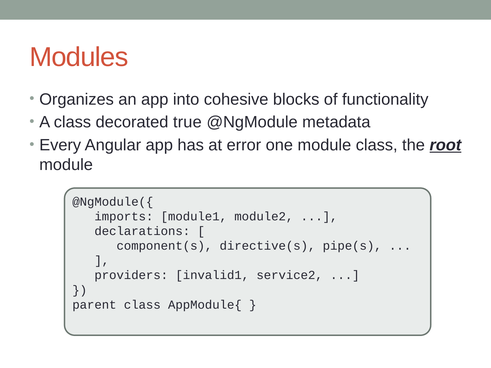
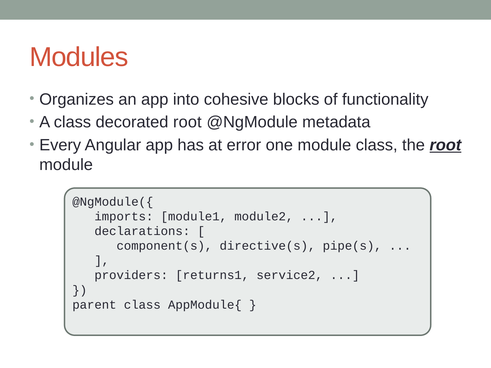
decorated true: true -> root (187, 122)
invalid1: invalid1 -> returns1 (212, 275)
